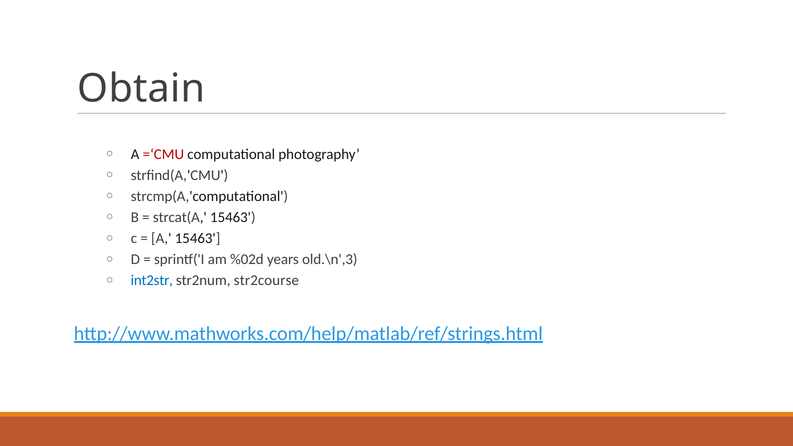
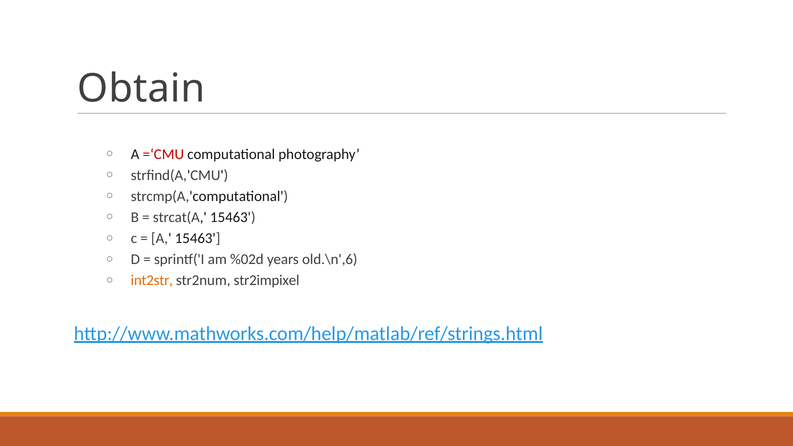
old.\n',3: old.\n',3 -> old.\n',6 (330, 259)
int2str colour: blue -> orange (152, 280)
str2course: str2course -> str2impixel (267, 280)
